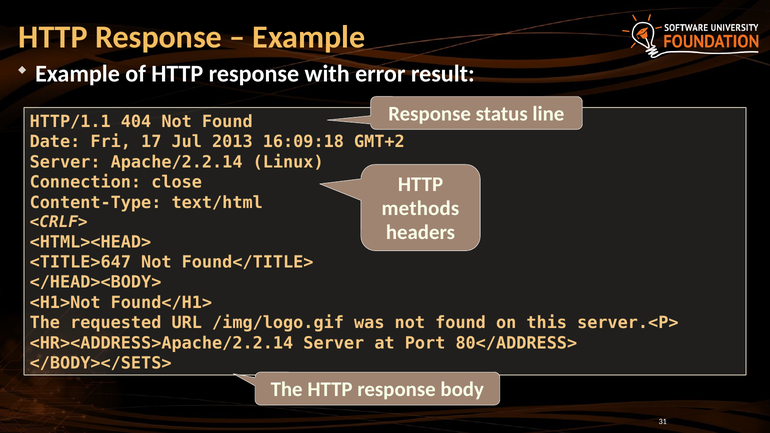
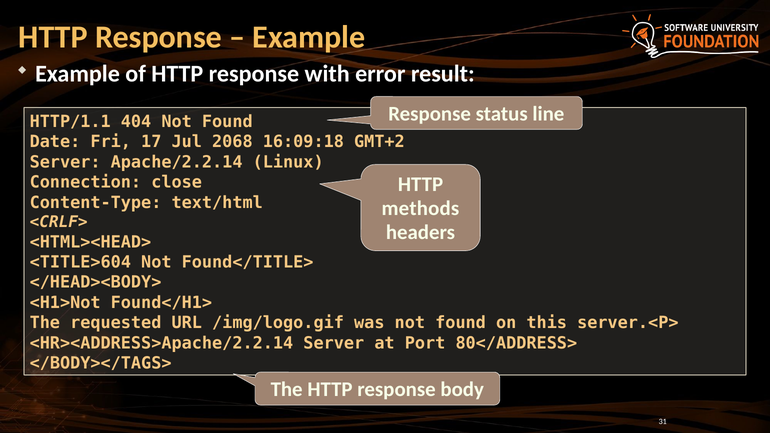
2013: 2013 -> 2068 (232, 142)
<TITLE>647: <TITLE>647 -> <TITLE>604 (80, 262)
</BODY></SETS>: </BODY></SETS> -> </BODY></TAGS> (101, 363)
